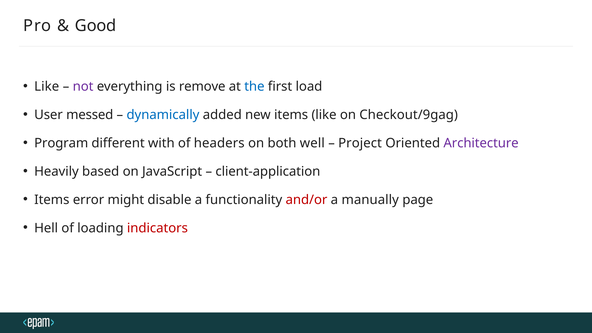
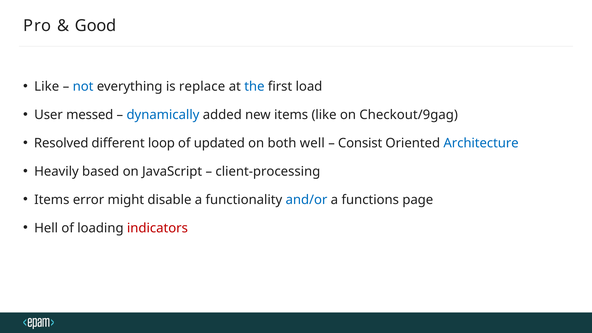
not colour: purple -> blue (83, 87)
remove: remove -> replace (202, 87)
Program: Program -> Resolved (61, 143)
with: with -> loop (161, 143)
headers: headers -> updated (219, 143)
Project: Project -> Consist (360, 143)
Architecture colour: purple -> blue (481, 143)
client-application: client-application -> client-processing (268, 171)
and/or colour: red -> blue (306, 200)
manually: manually -> functions (370, 200)
